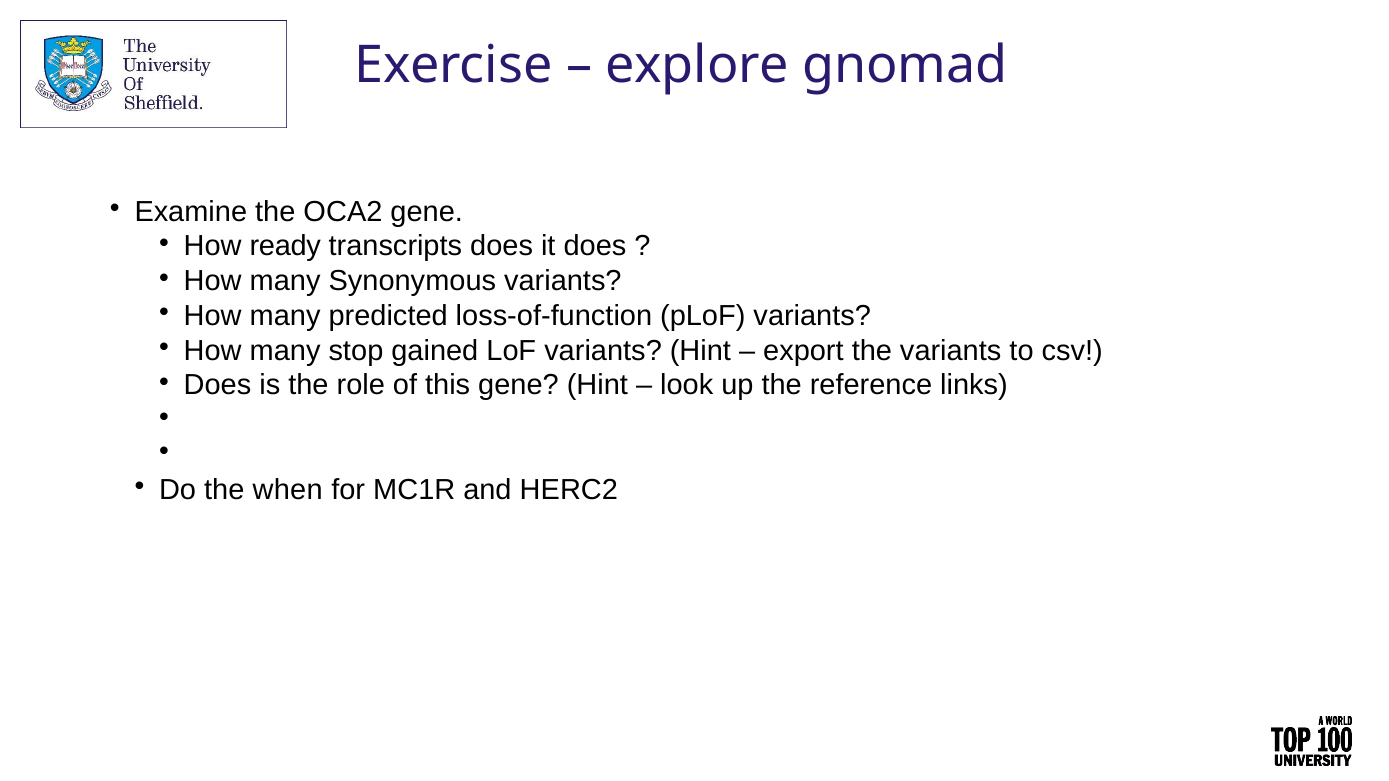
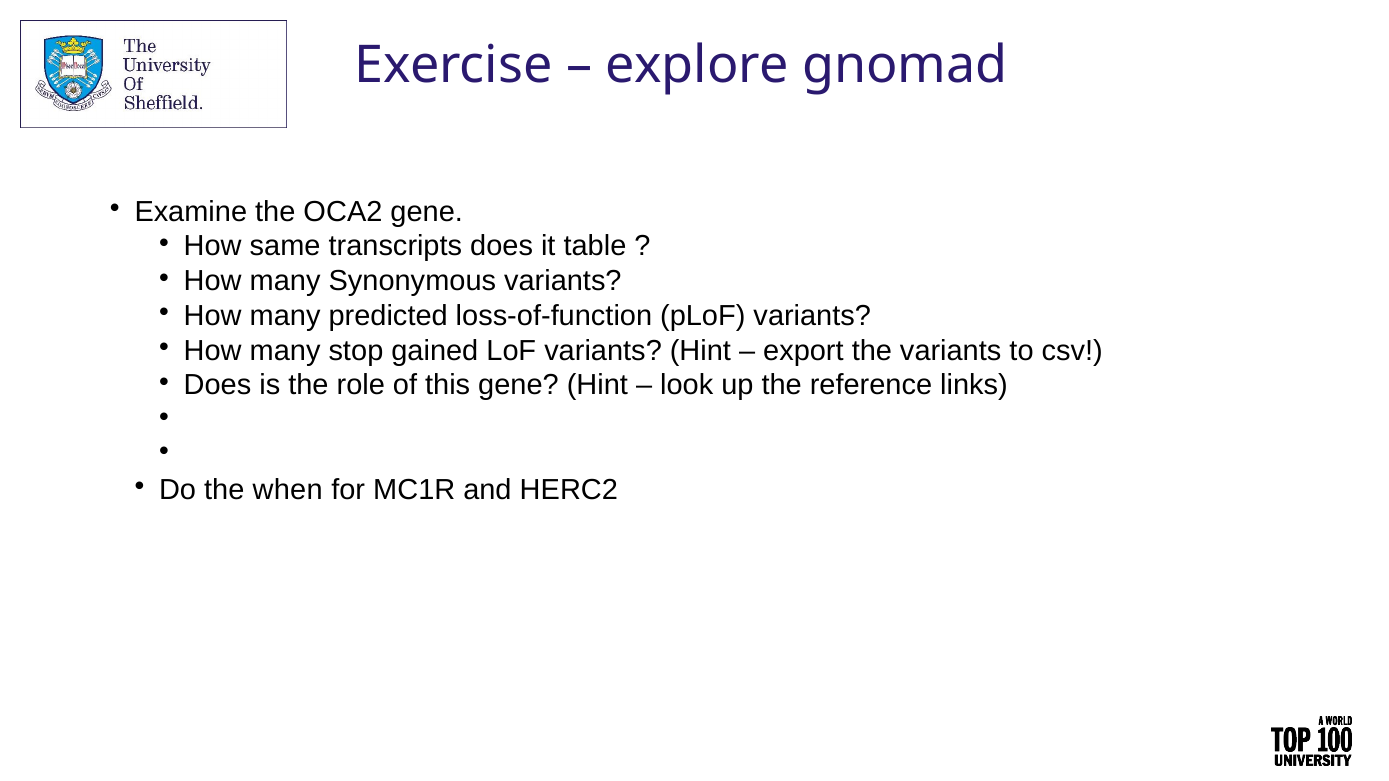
ready: ready -> same (285, 246)
it does: does -> table (595, 246)
